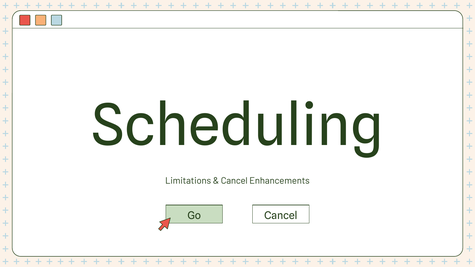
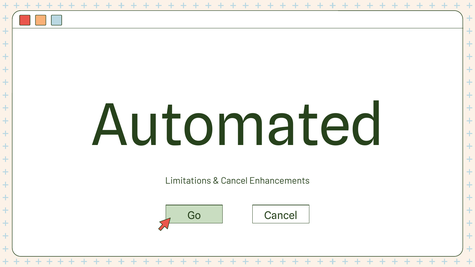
Scheduling: Scheduling -> Automated (238, 126)
